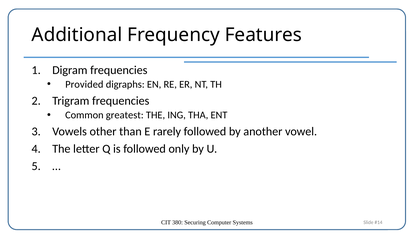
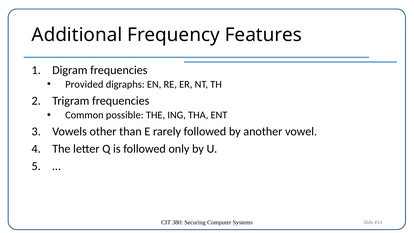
greatest: greatest -> possible (125, 115)
